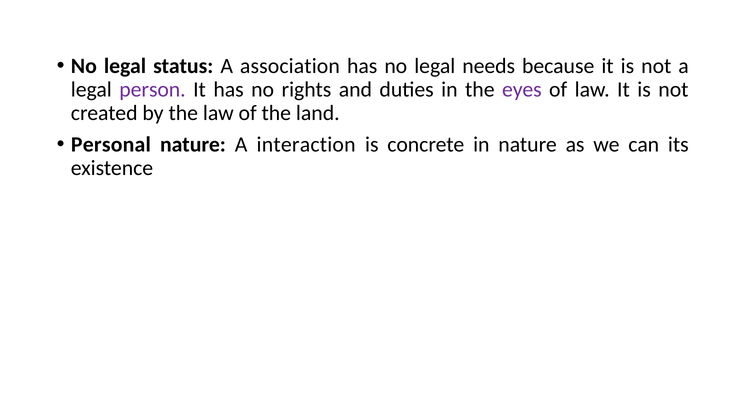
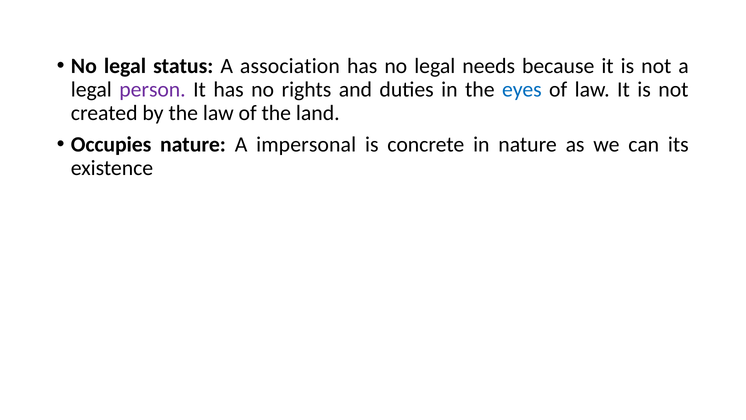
eyes colour: purple -> blue (522, 90)
Personal: Personal -> Occupies (111, 144)
interaction: interaction -> impersonal (306, 144)
